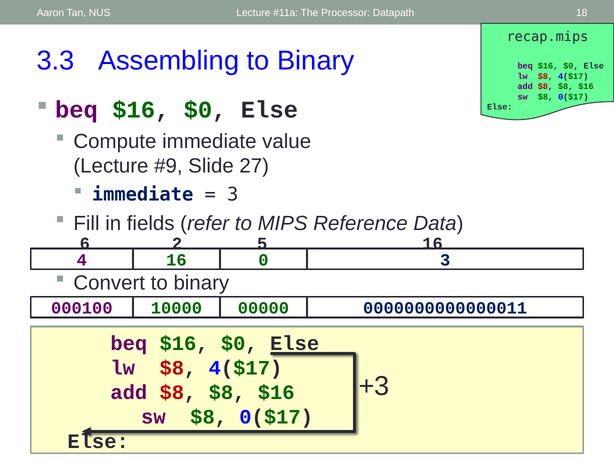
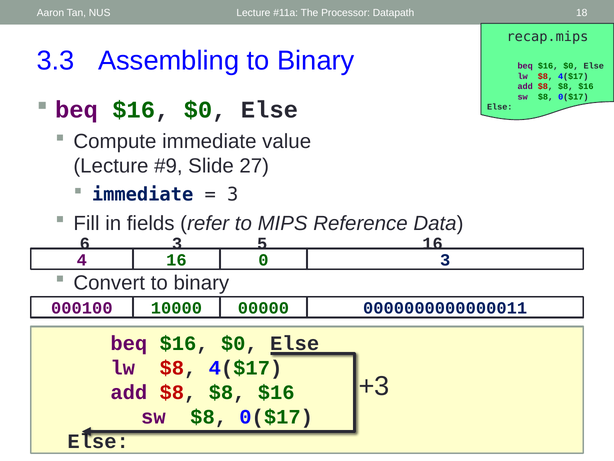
6 2: 2 -> 3 (177, 243)
